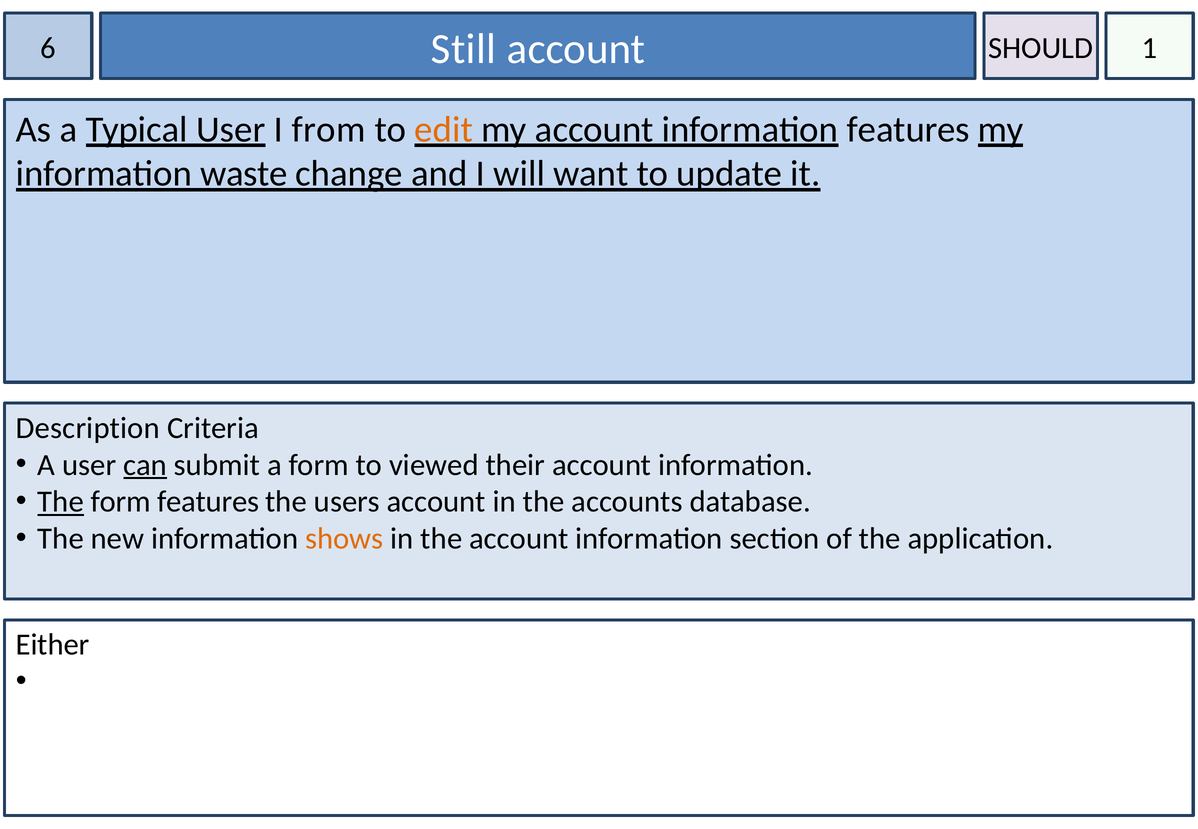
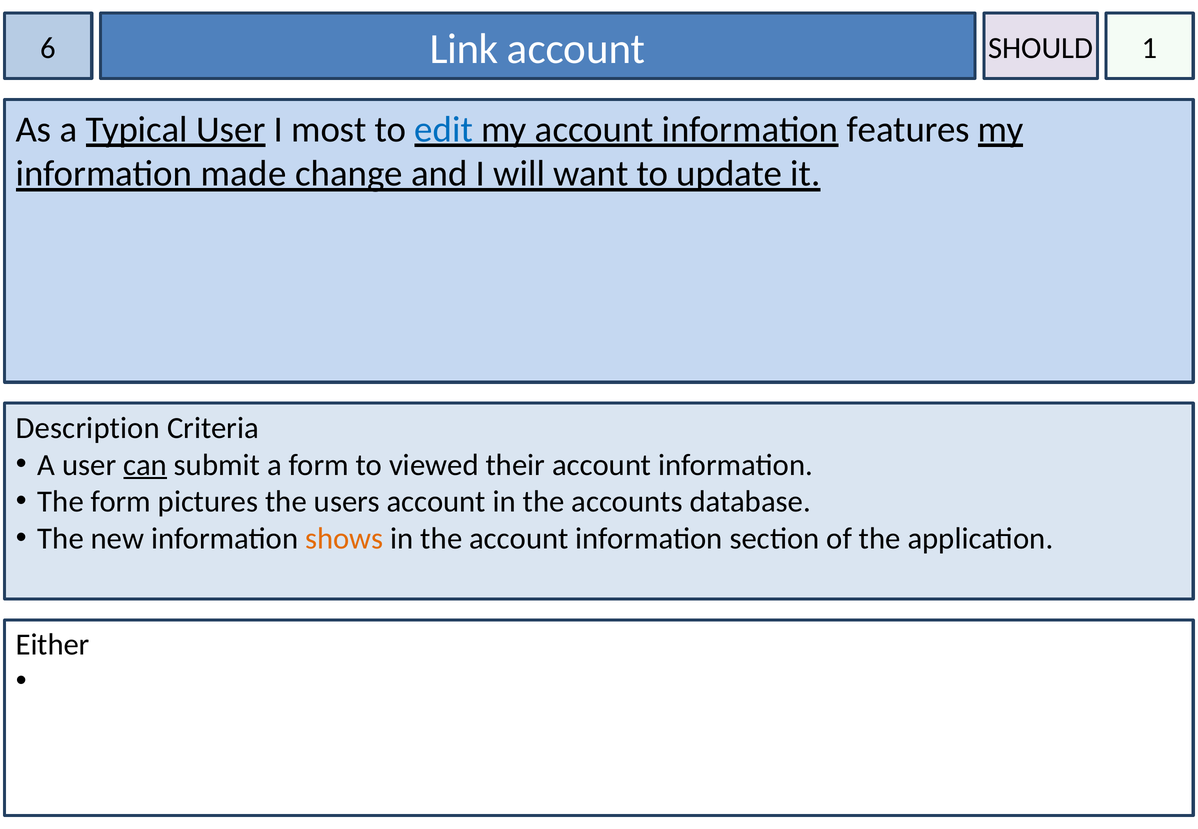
Still: Still -> Link (464, 49)
from: from -> most (329, 130)
edit colour: orange -> blue (444, 130)
waste: waste -> made (244, 174)
The underline: present -> none (61, 502)
form features: features -> pictures (208, 502)
